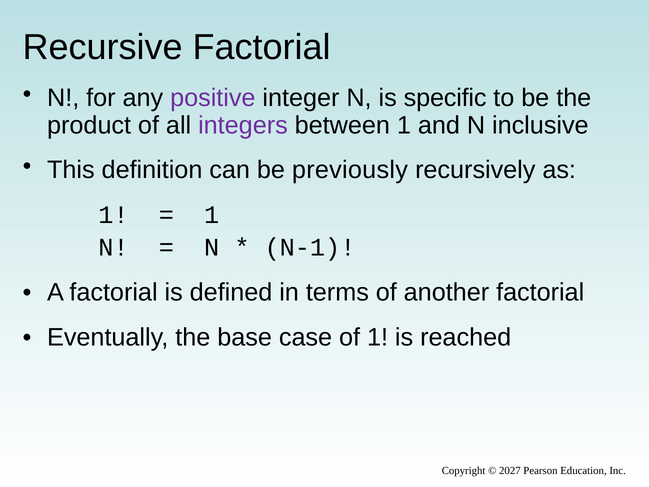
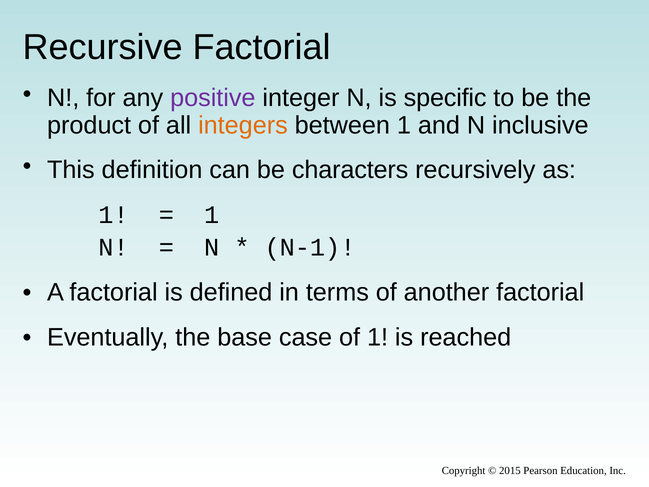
integers colour: purple -> orange (243, 125)
previously: previously -> characters (350, 170)
2027: 2027 -> 2015 (510, 470)
